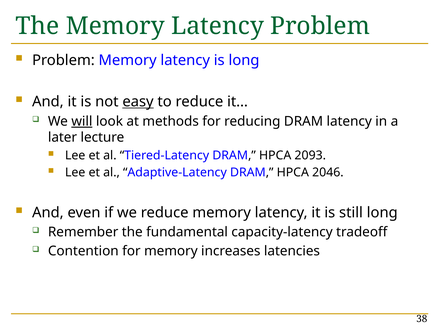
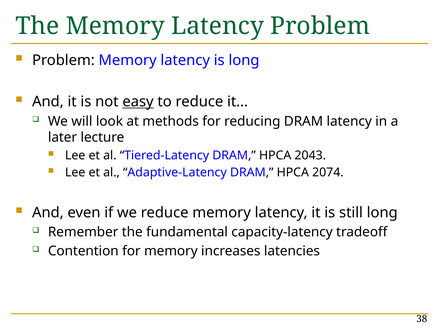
will underline: present -> none (82, 121)
2093: 2093 -> 2043 (310, 155)
2046: 2046 -> 2074 (328, 173)
